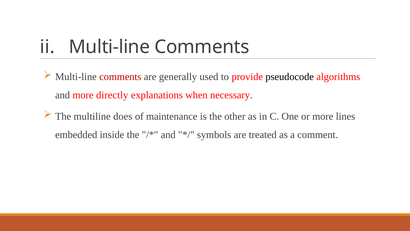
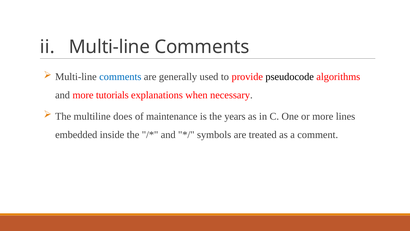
comments colour: red -> blue (120, 77)
directly: directly -> tutorials (112, 95)
other: other -> years (235, 116)
